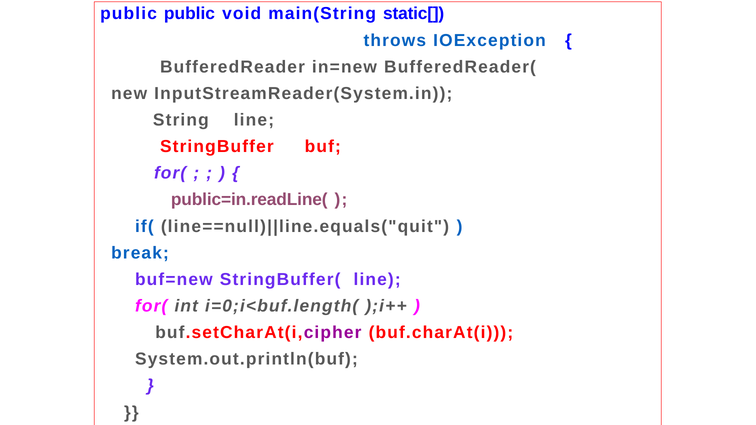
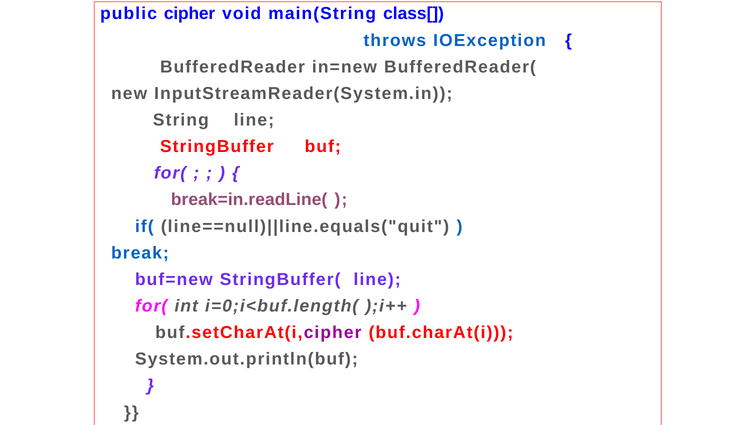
public public: public -> cipher (190, 14)
static[: static[ -> class[ (414, 14)
public=in.readLine(: public=in.readLine( -> break=in.readLine( (249, 200)
